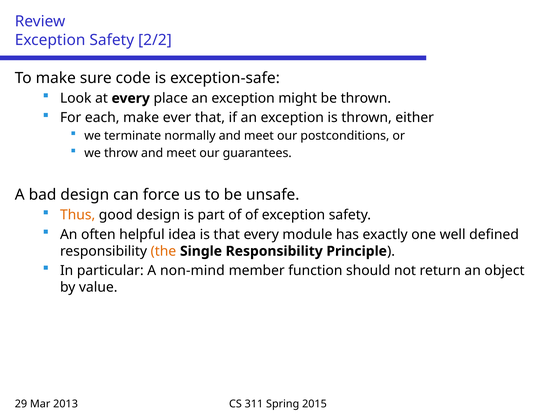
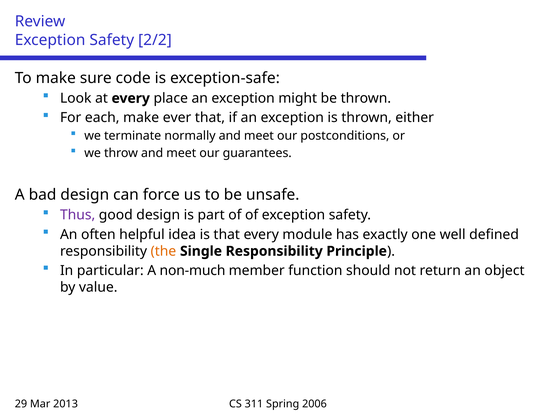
Thus colour: orange -> purple (78, 215)
non-mind: non-mind -> non-much (193, 271)
2015: 2015 -> 2006 (314, 404)
